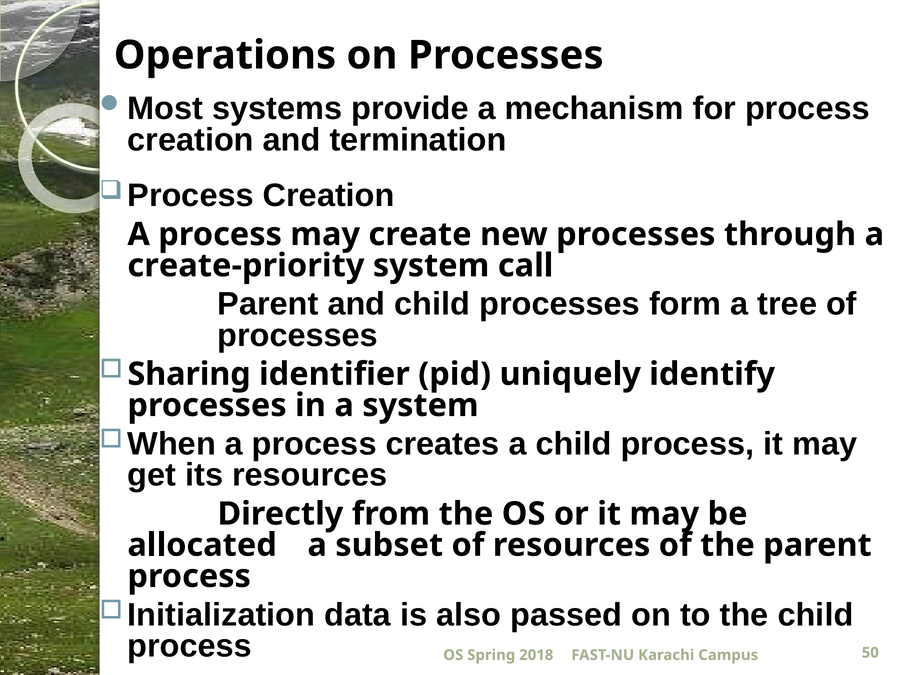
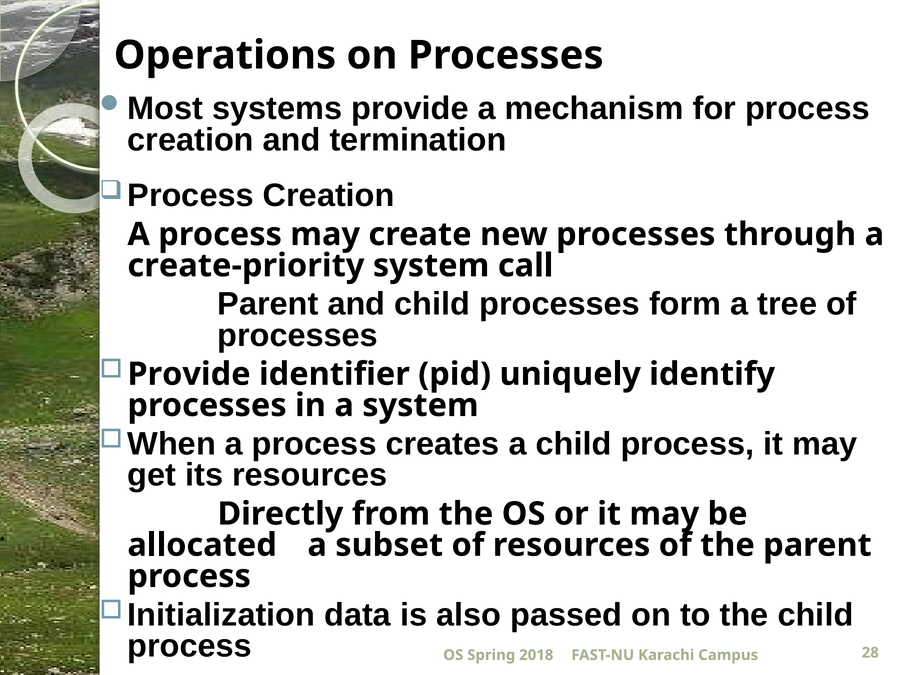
Sharing: Sharing -> Provide (189, 374)
50: 50 -> 28 (870, 653)
